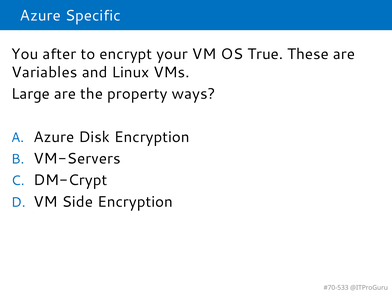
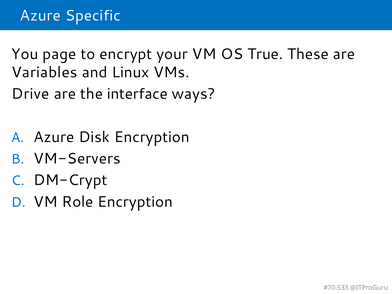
after: after -> page (59, 54)
Large: Large -> Drive (30, 94)
property: property -> interface (137, 94)
Side: Side -> Role (78, 202)
